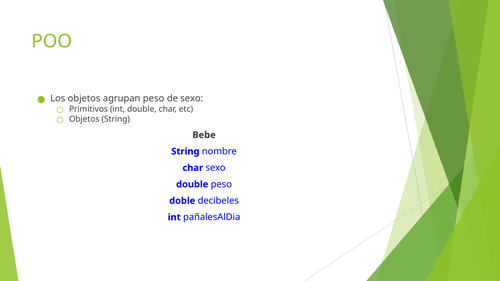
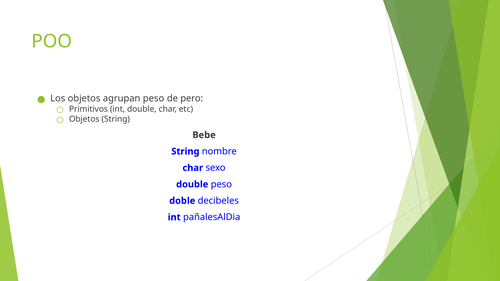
de sexo: sexo -> pero (192, 99)
